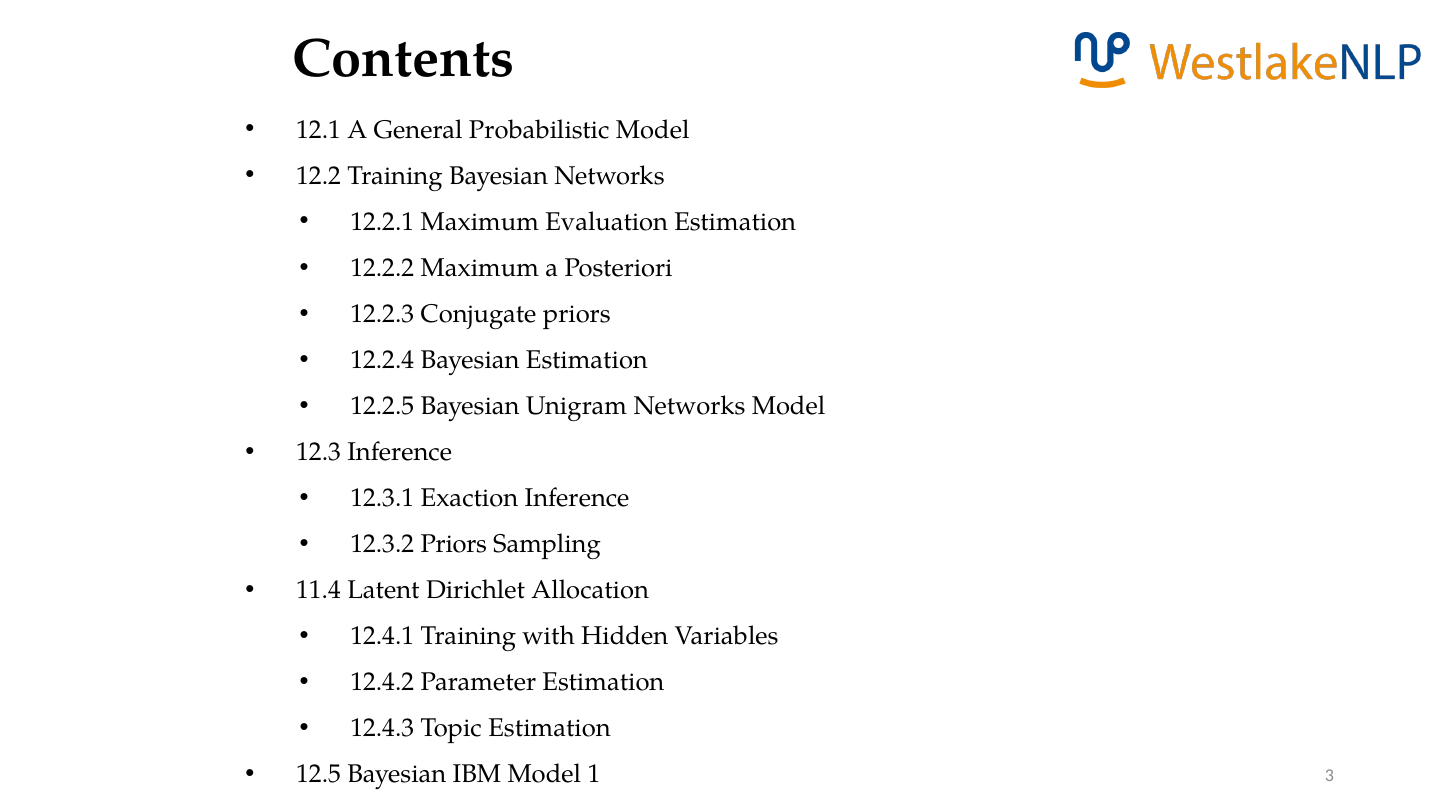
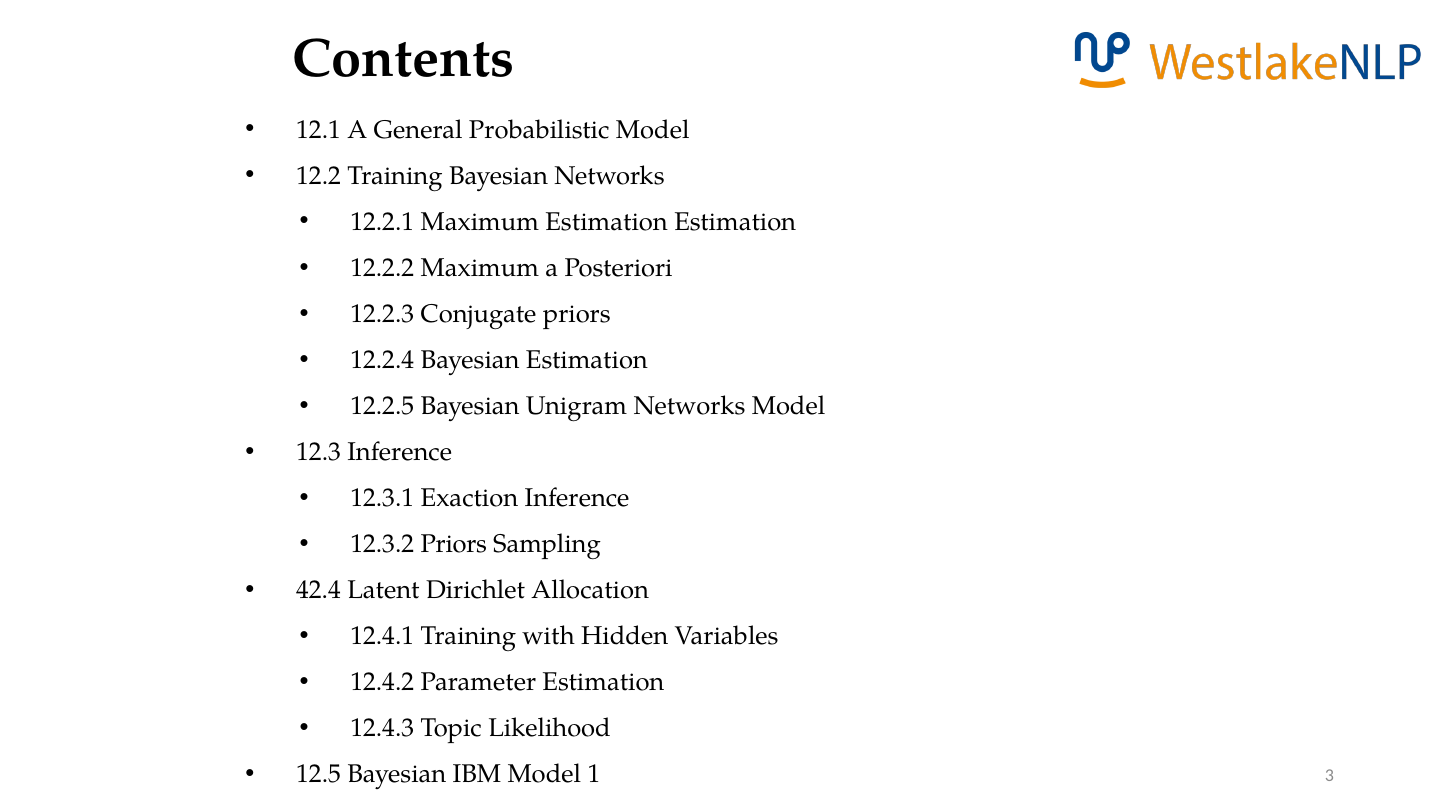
Maximum Evaluation: Evaluation -> Estimation (607, 222)
11.4: 11.4 -> 42.4 (319, 590)
Topic Estimation: Estimation -> Likelihood (550, 728)
